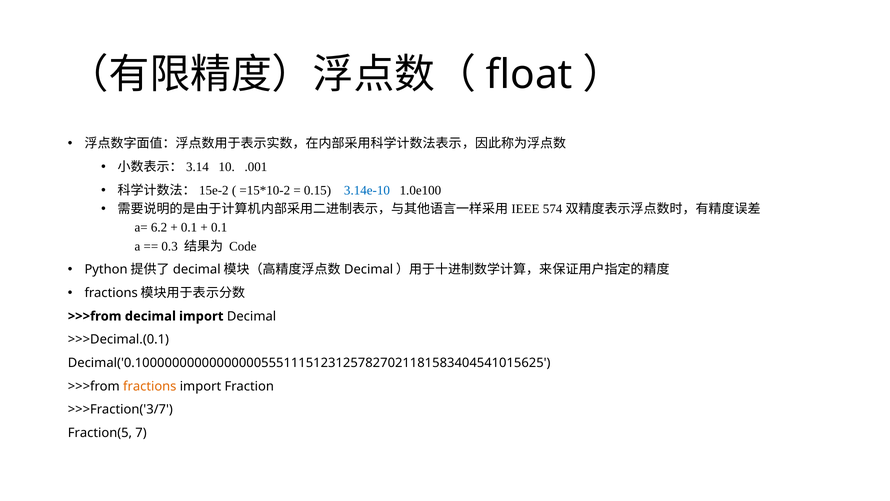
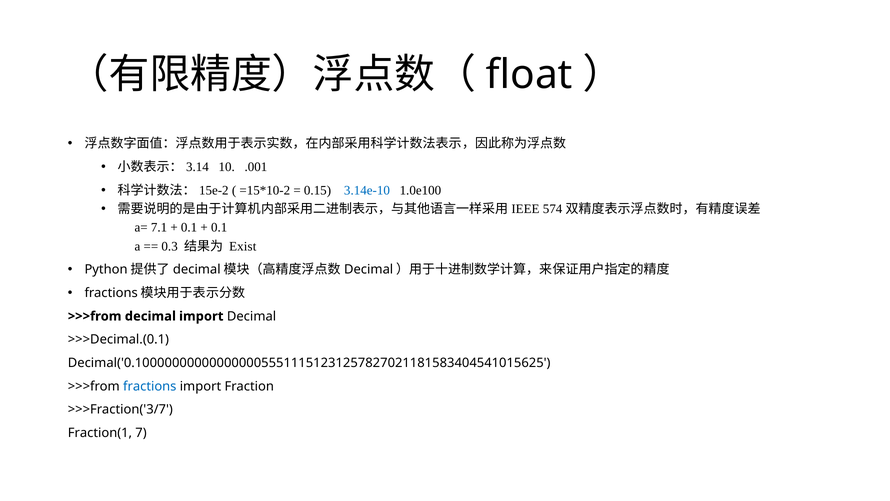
6.2: 6.2 -> 7.1 (159, 227)
Code: Code -> Exist (243, 246)
fractions colour: orange -> blue (150, 386)
Fraction(5: Fraction(5 -> Fraction(1 (100, 433)
